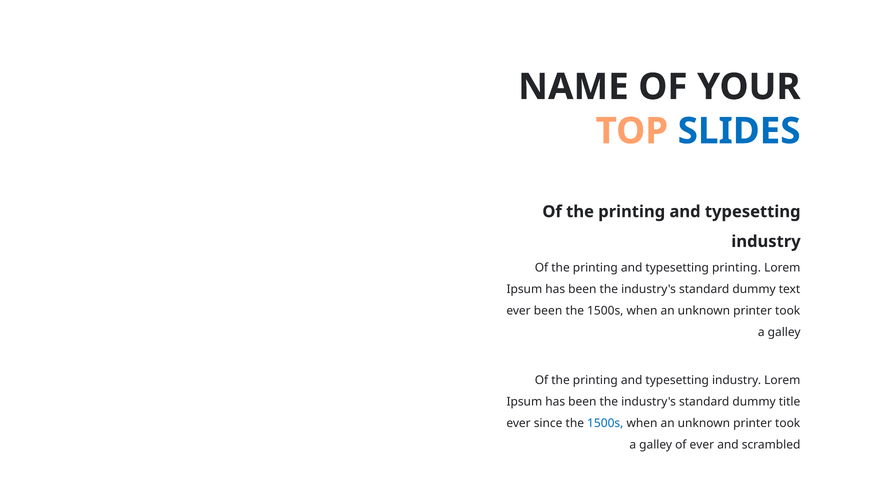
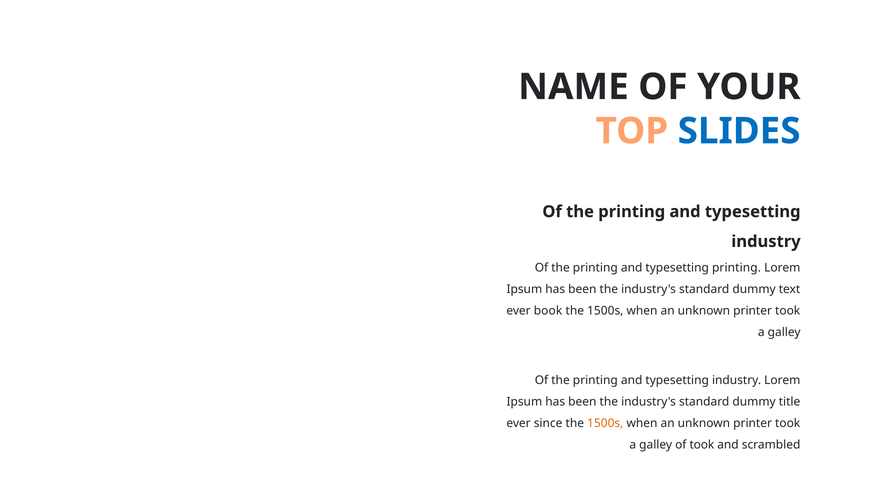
ever been: been -> book (548, 311)
1500s colour: blue -> orange (605, 423)
of ever: ever -> took (702, 445)
